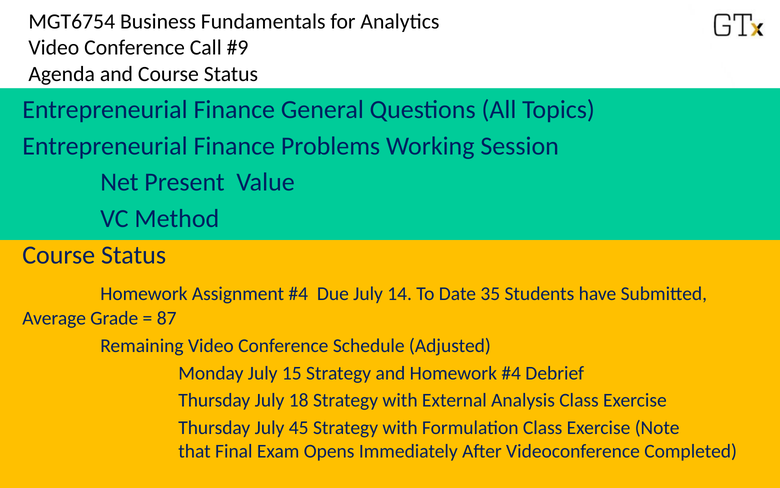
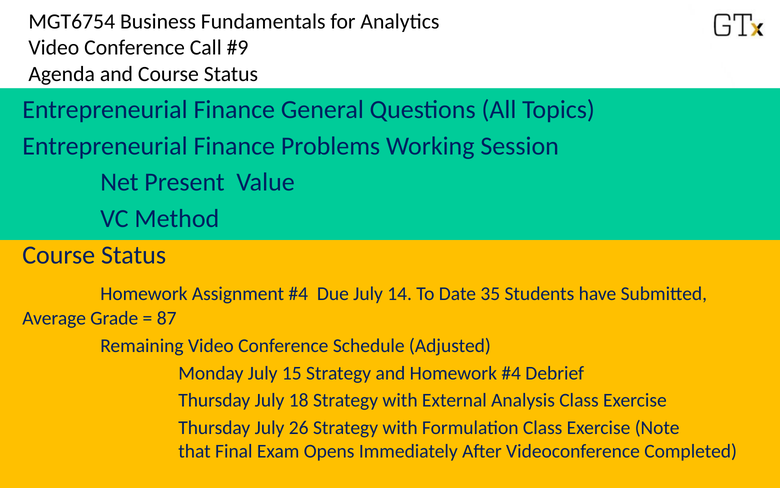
45: 45 -> 26 (299, 427)
